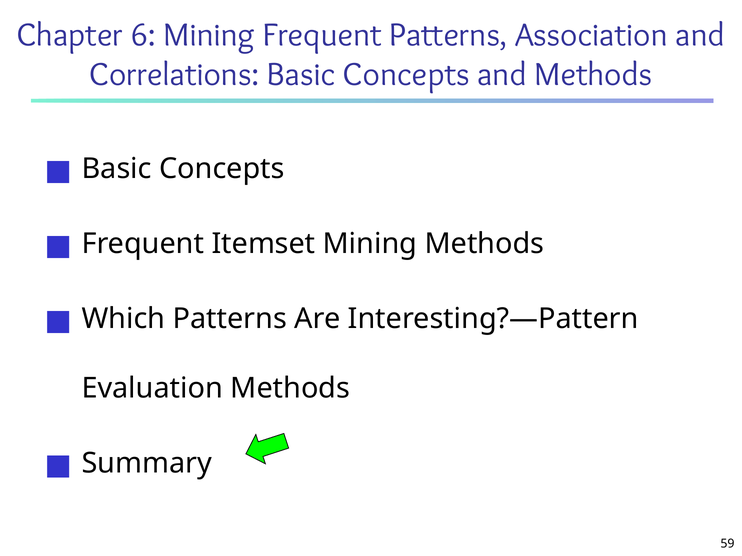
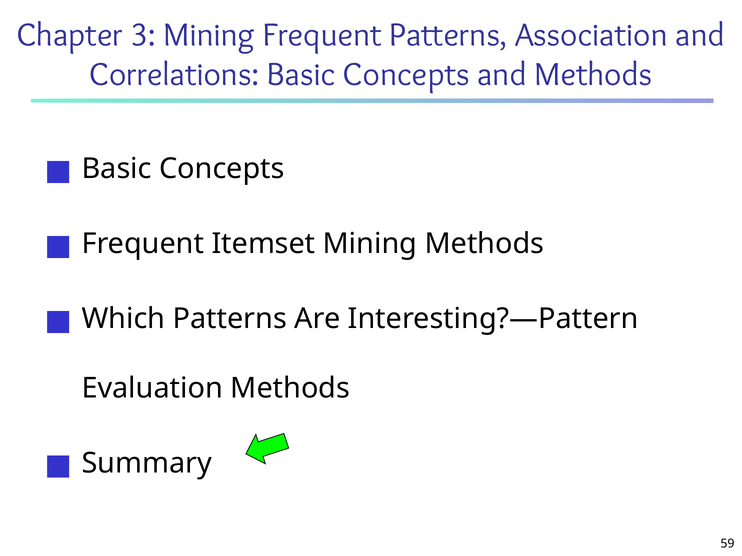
6: 6 -> 3 (143, 35)
